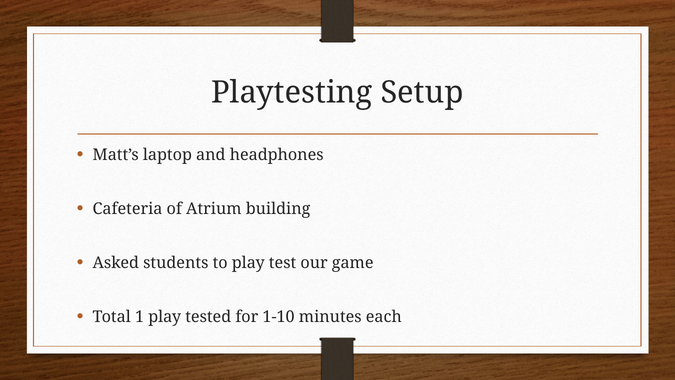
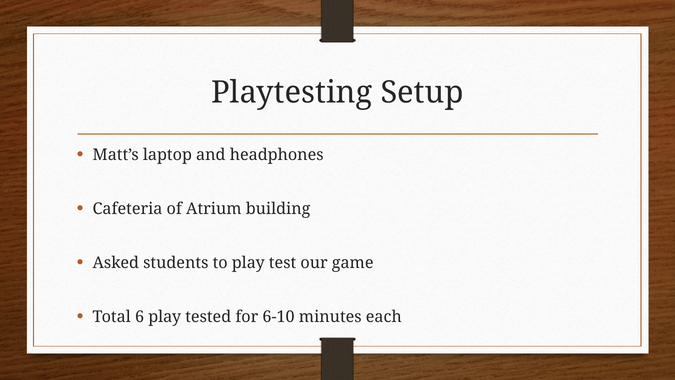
1: 1 -> 6 (140, 317)
1-10: 1-10 -> 6-10 (279, 317)
